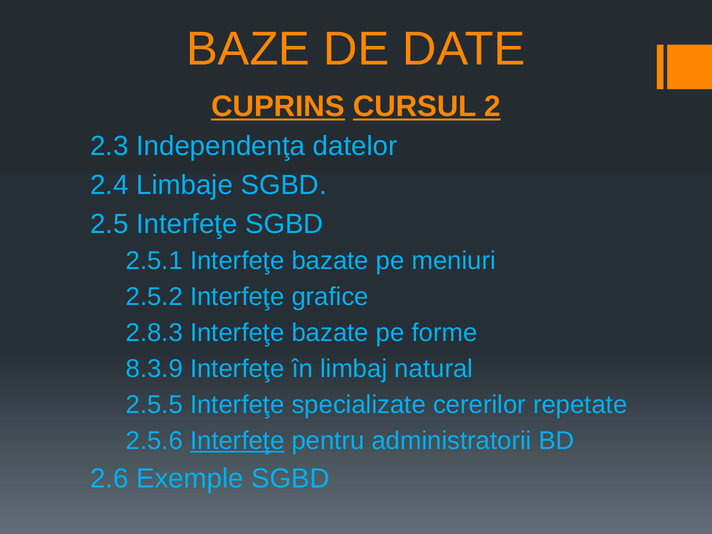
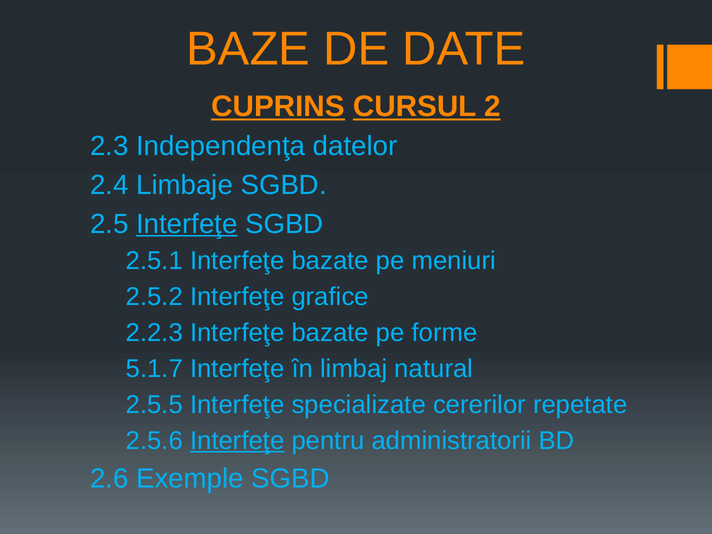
Interfeţe underline: none -> present (187, 224)
2.8.3: 2.8.3 -> 2.2.3 (154, 333)
8.3.9: 8.3.9 -> 5.1.7 (154, 369)
